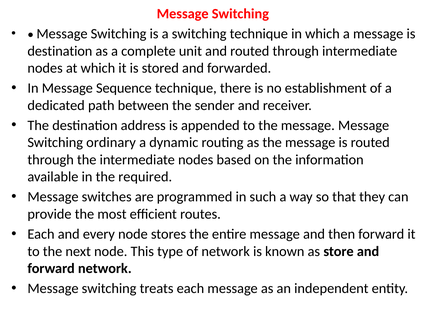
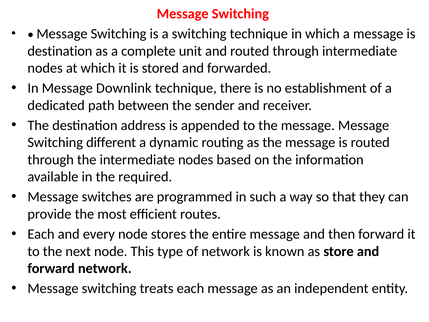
Sequence: Sequence -> Downlink (124, 88)
ordinary: ordinary -> different (111, 142)
